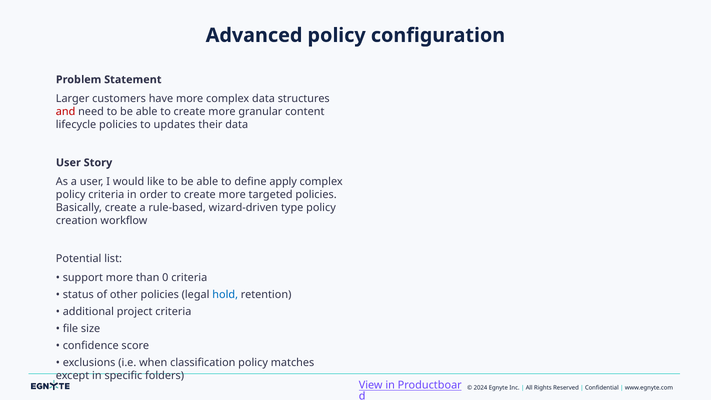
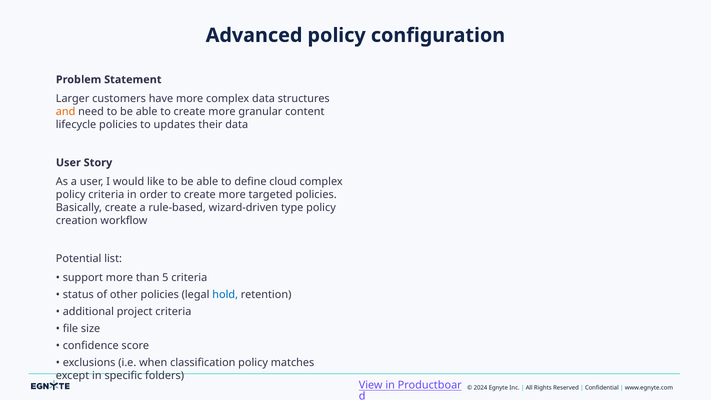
and colour: red -> orange (66, 112)
apply: apply -> cloud (283, 182)
0: 0 -> 5 (165, 278)
